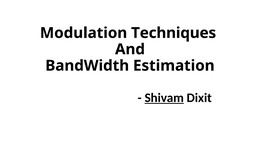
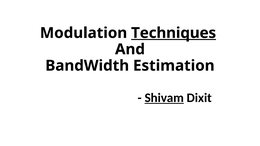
Techniques underline: none -> present (174, 33)
